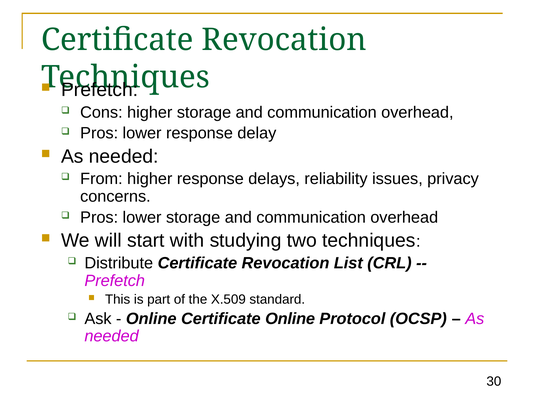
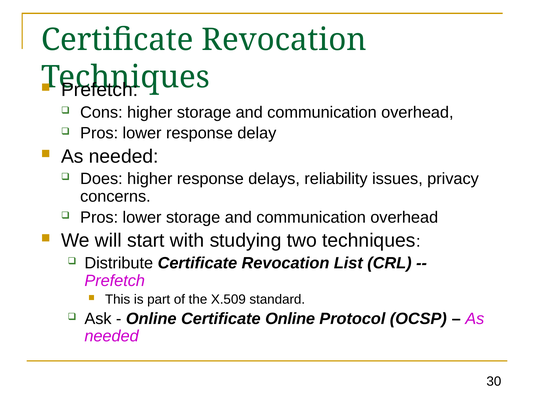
From: From -> Does (101, 179)
